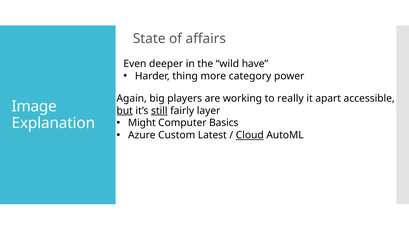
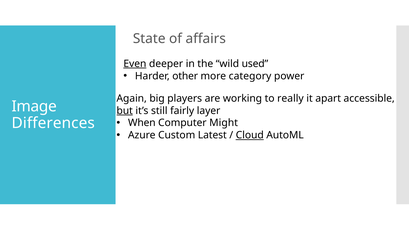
Even underline: none -> present (135, 64)
have: have -> used (255, 64)
thing: thing -> other (185, 76)
still underline: present -> none (159, 111)
Might: Might -> When (142, 123)
Basics: Basics -> Might (224, 123)
Explanation: Explanation -> Differences (53, 123)
